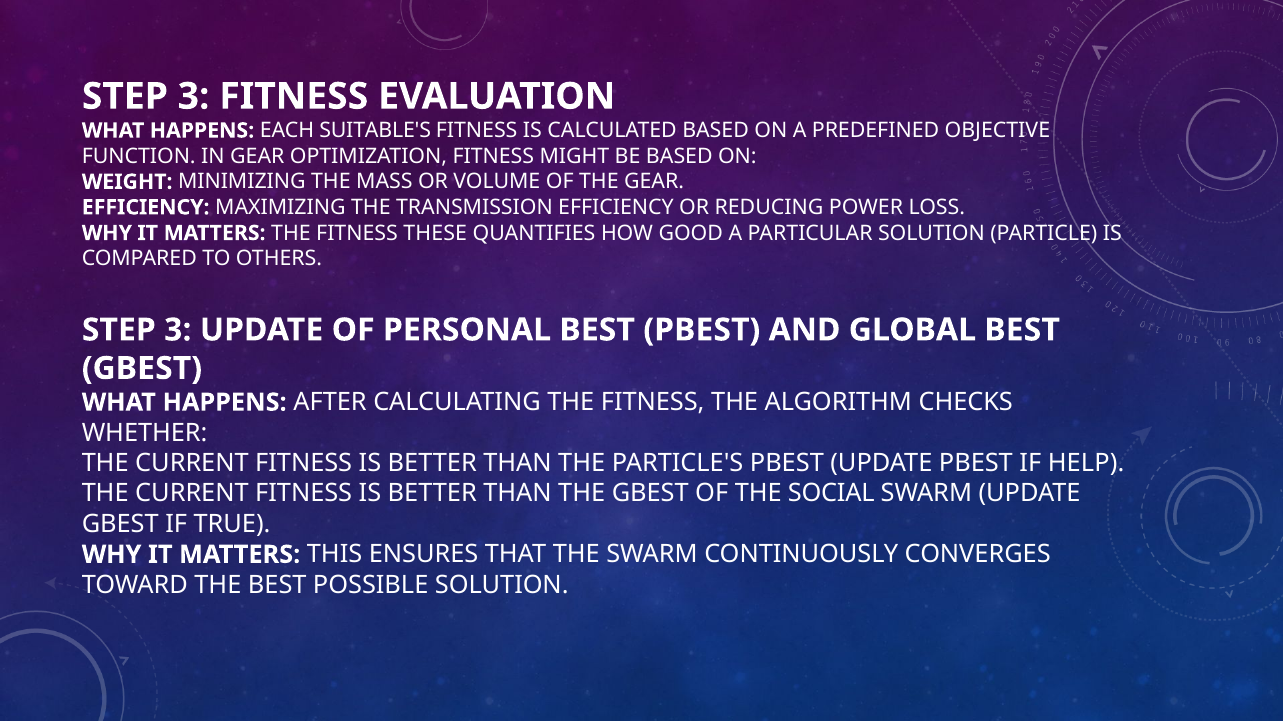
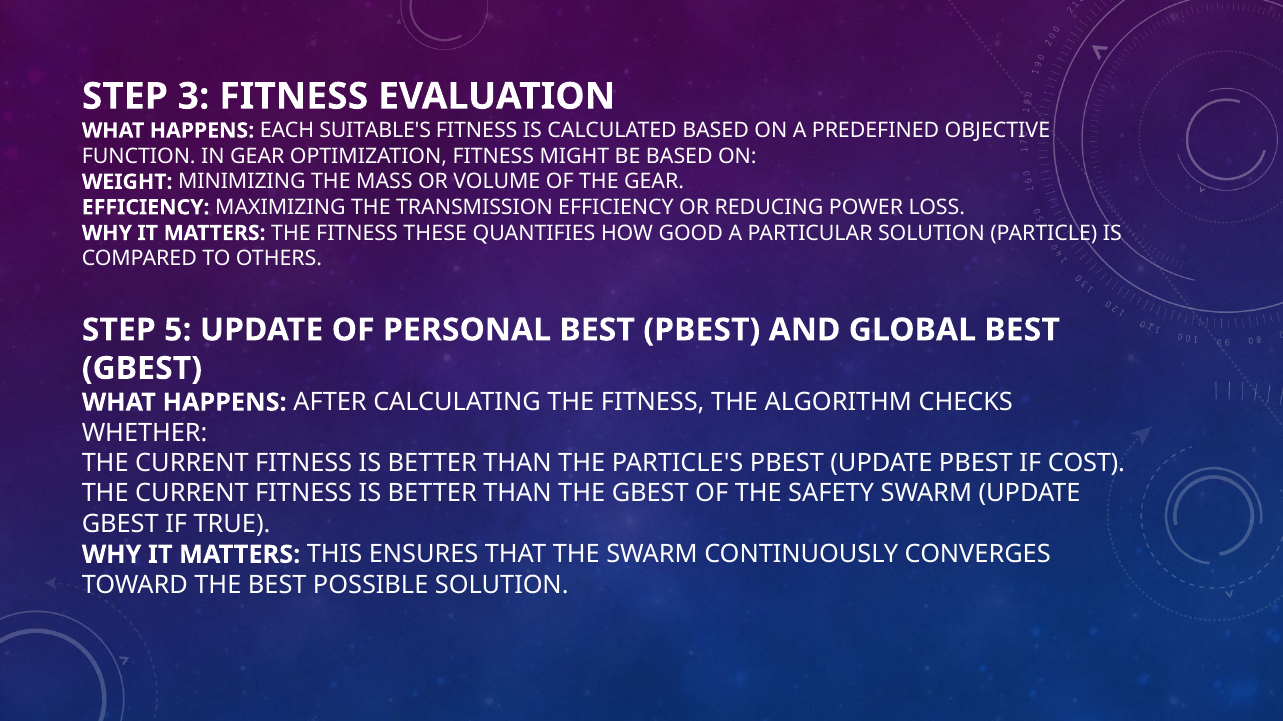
3: 3 -> 5 (178, 330)
HELP: HELP -> COST (1086, 464)
SOCIAL: SOCIAL -> SAFETY (831, 494)
